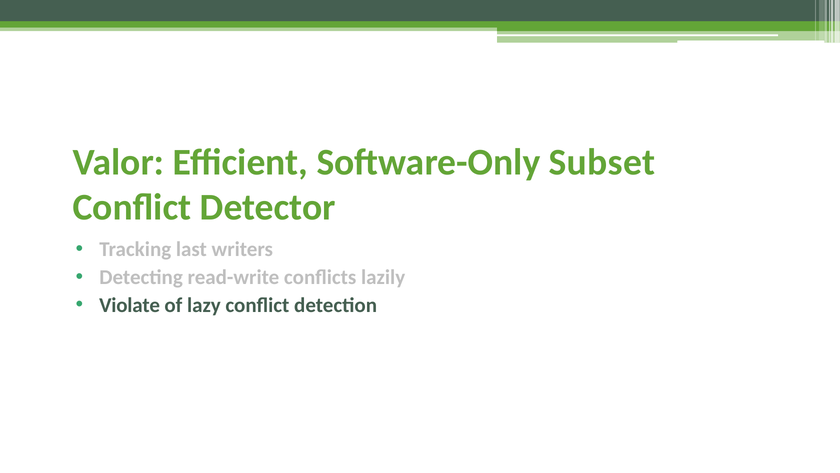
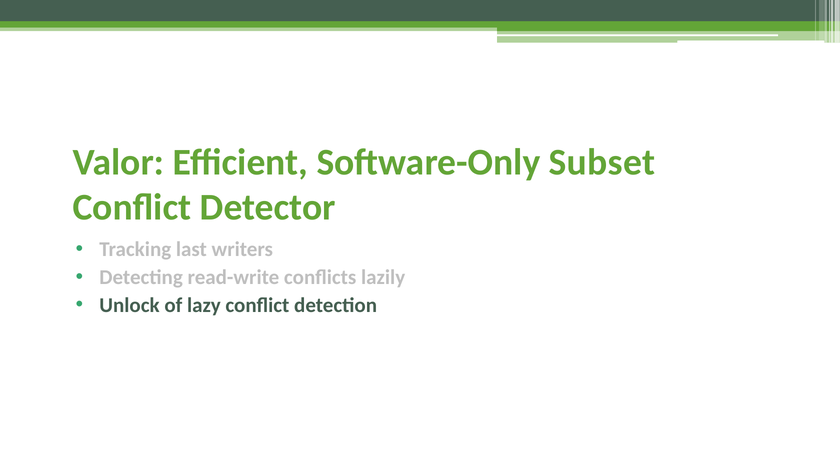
Violate: Violate -> Unlock (129, 305)
